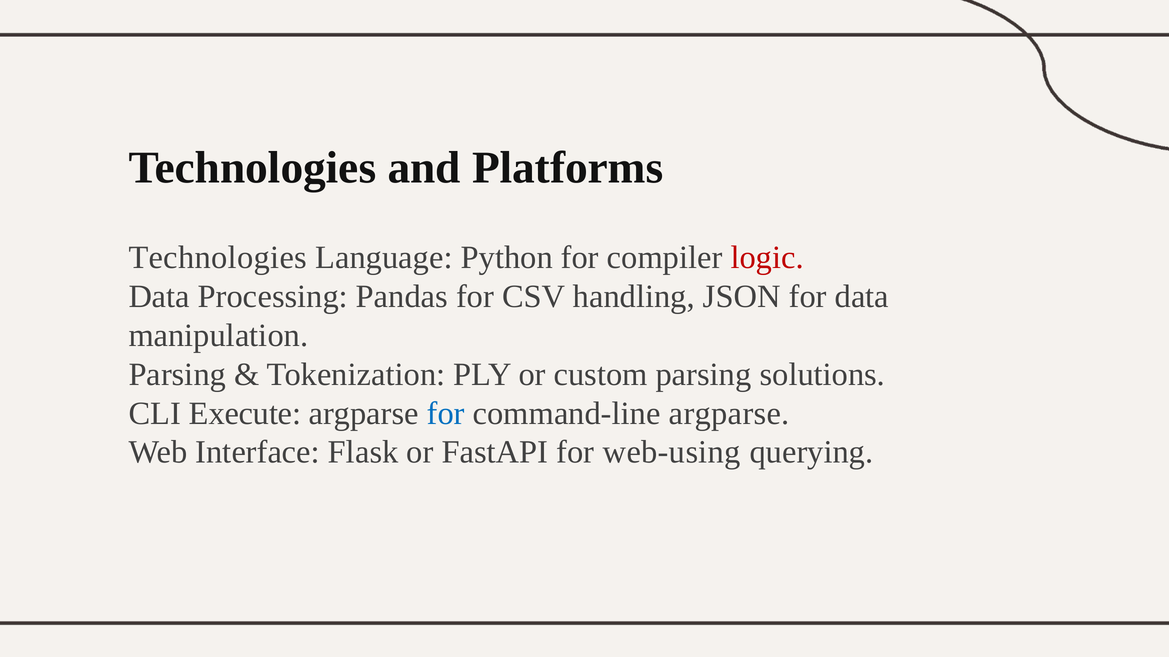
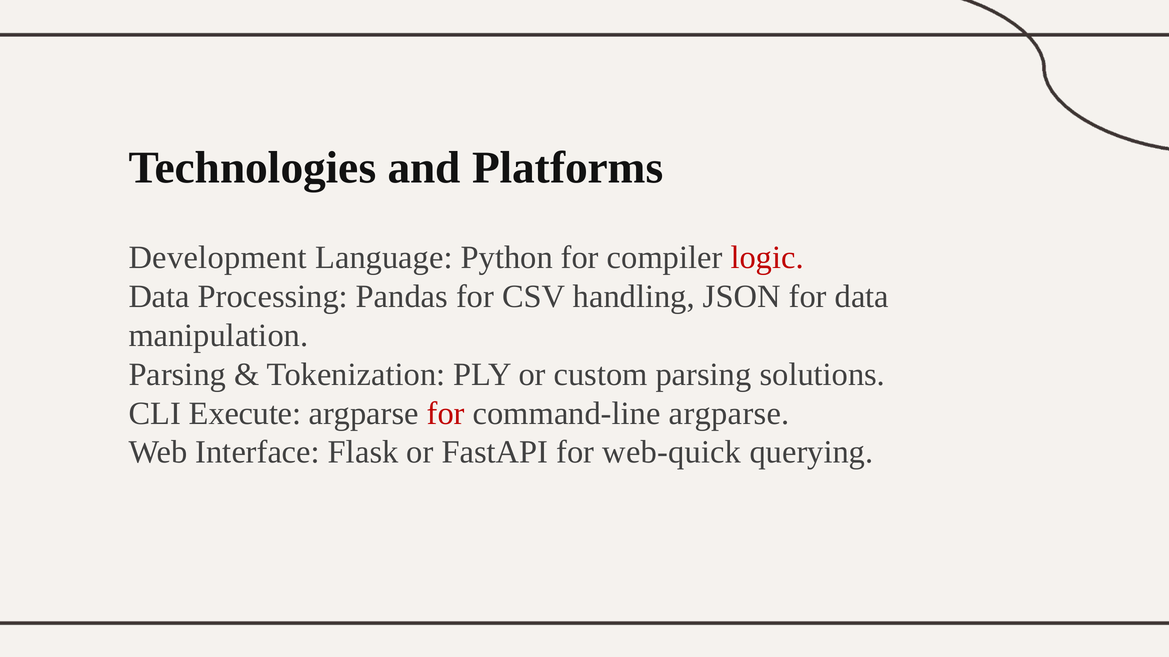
Technologies: Technologies -> Development (218, 258)
for colour: blue -> red (446, 414)
web-using: web-using -> web-quick (672, 453)
